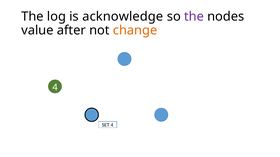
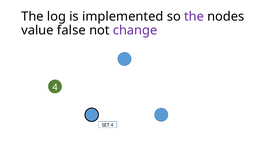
acknowledge: acknowledge -> implemented (123, 17)
after: after -> false (71, 30)
change colour: orange -> purple (135, 30)
